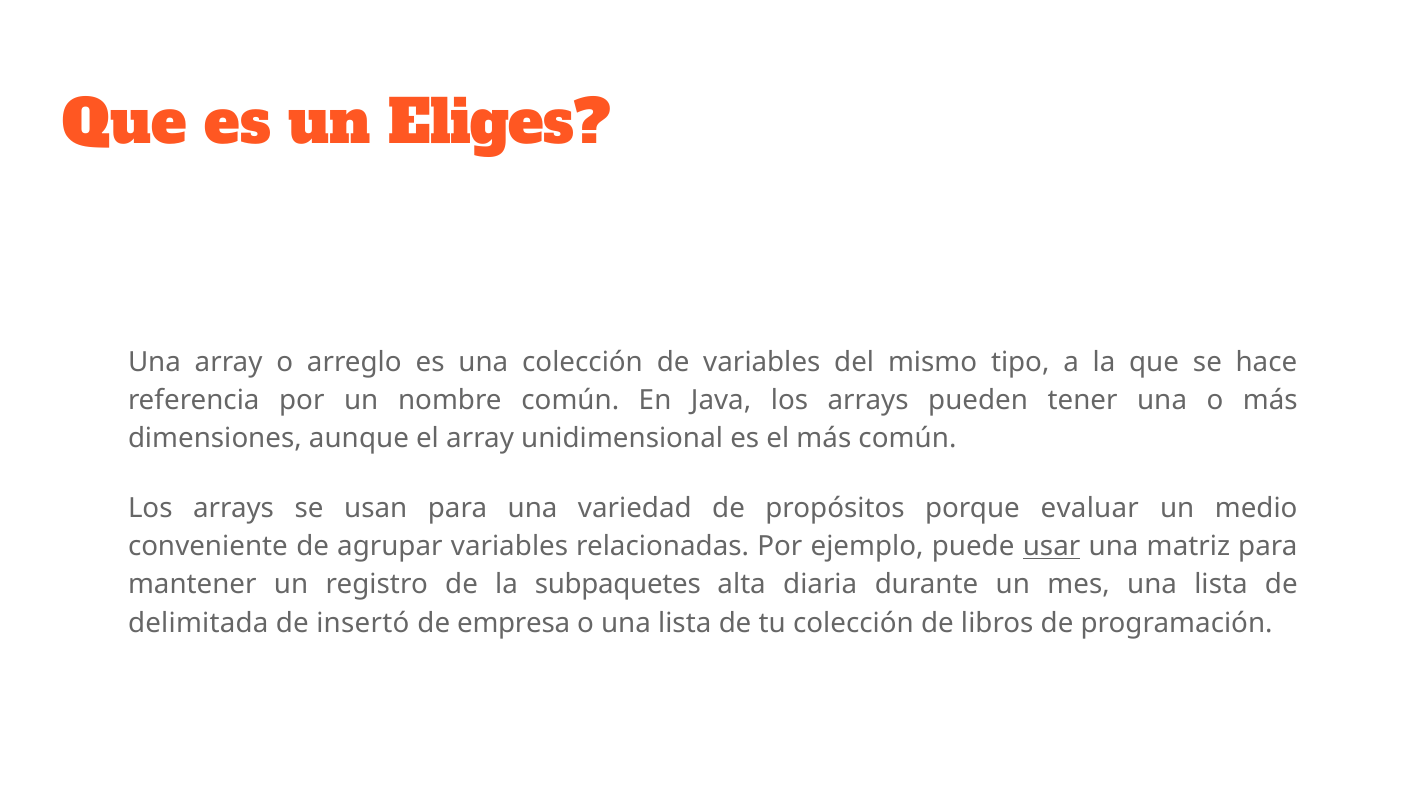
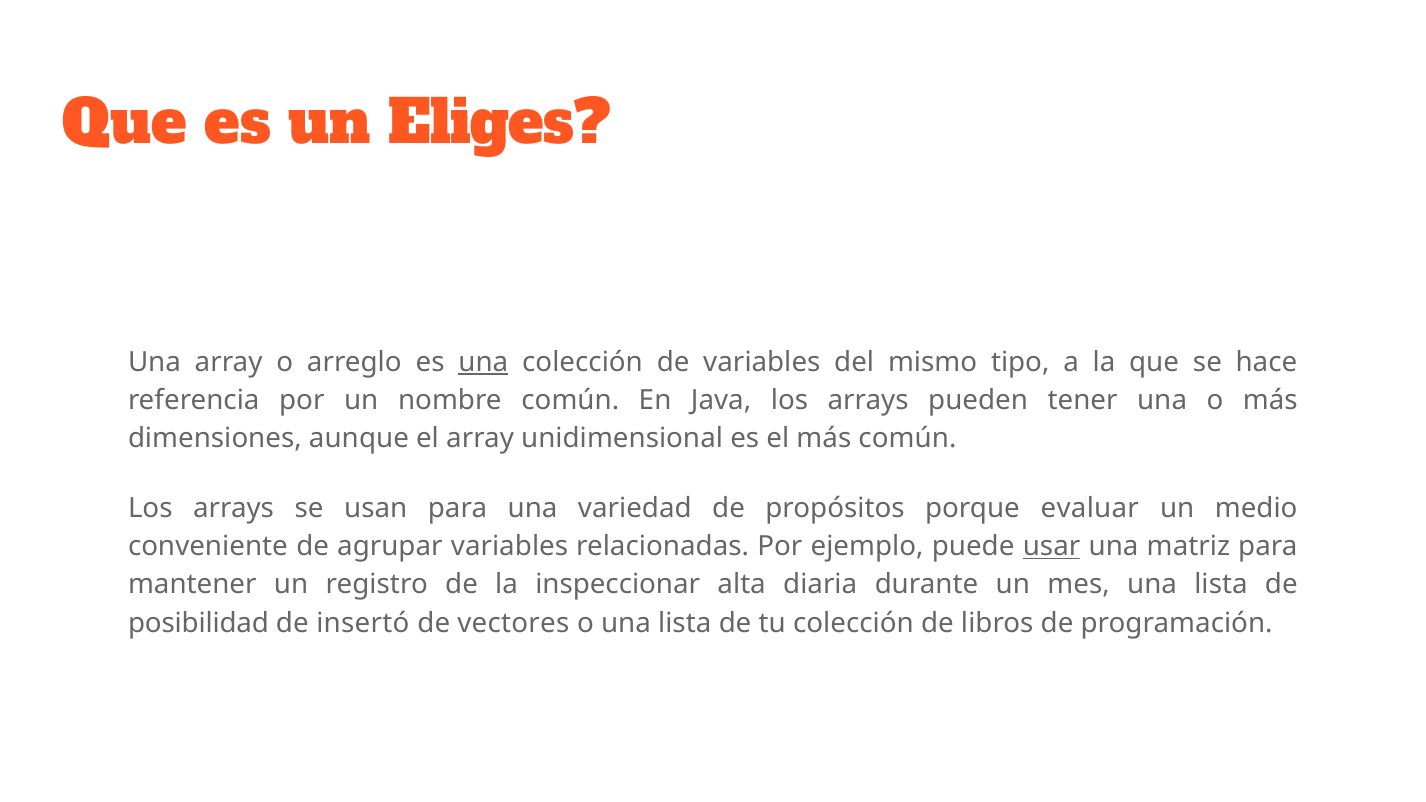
una underline: none -> present (483, 362)
subpaquetes: subpaquetes -> inspeccionar (618, 585)
delimitada: delimitada -> posibilidad (198, 623)
empresa: empresa -> vectores (513, 623)
